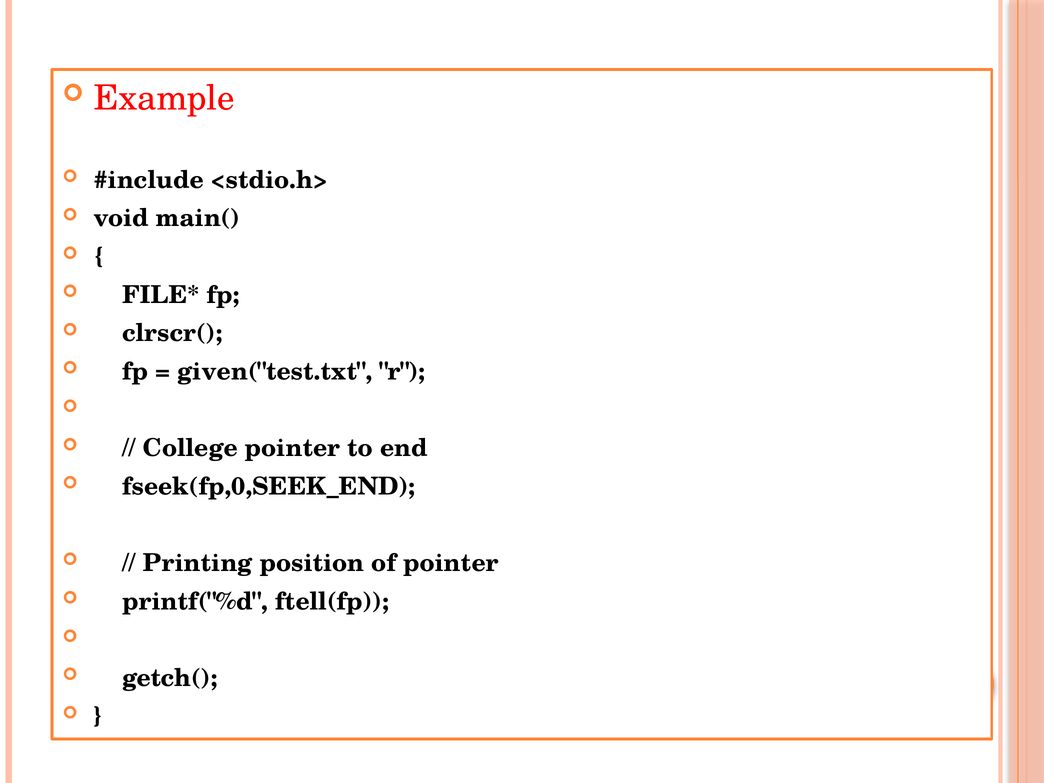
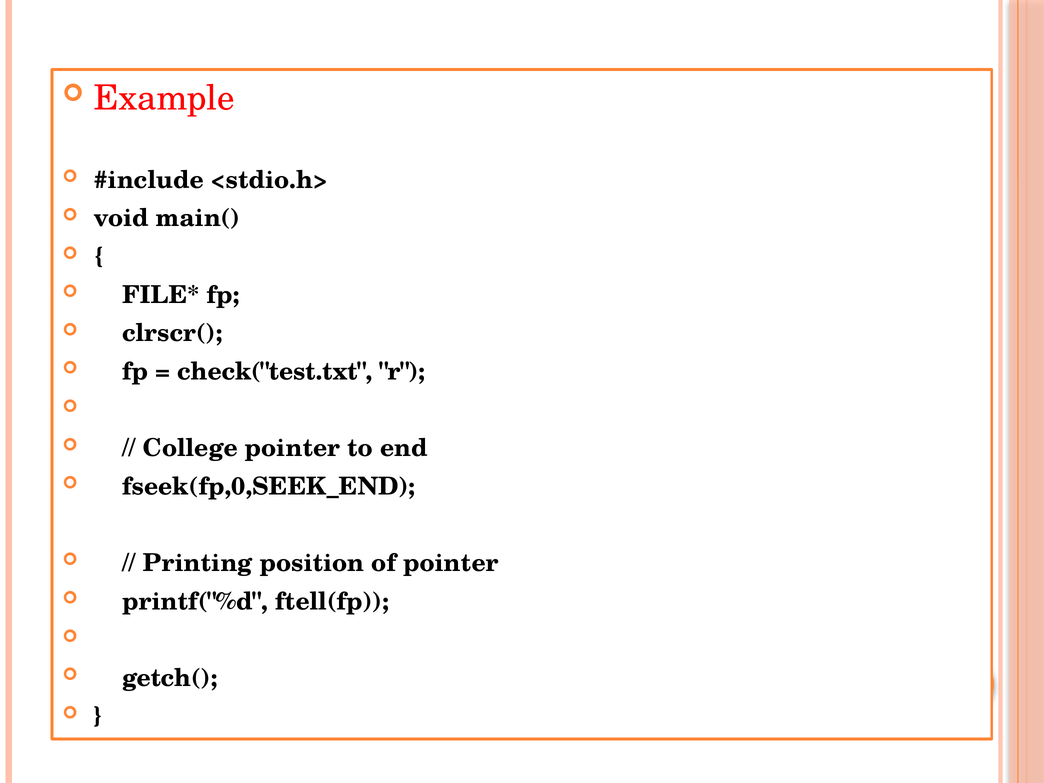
given("test.txt: given("test.txt -> check("test.txt (275, 372)
